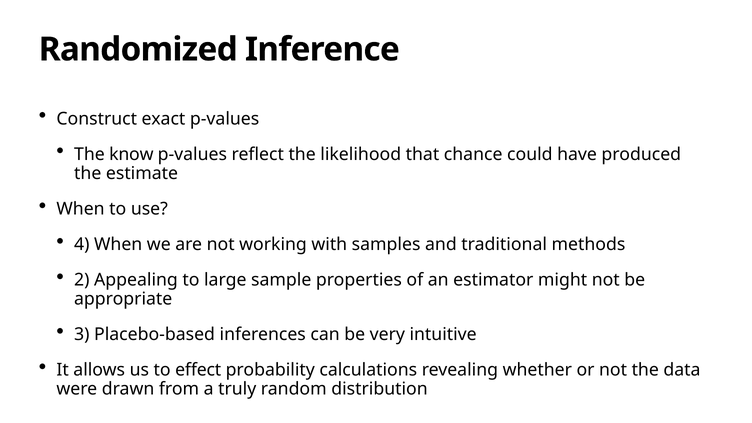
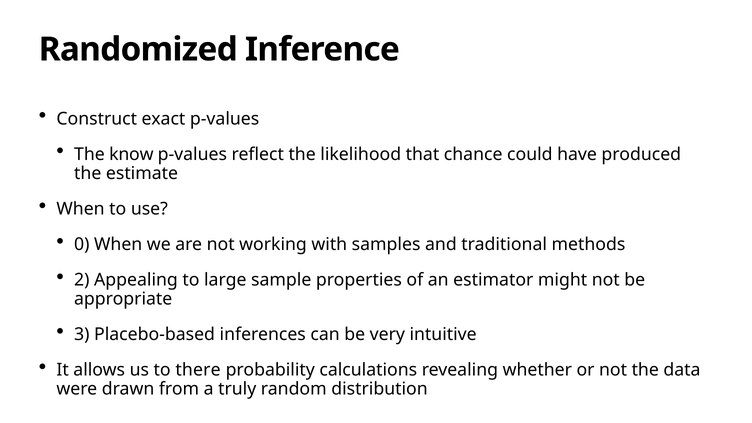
4: 4 -> 0 (82, 244)
effect: effect -> there (198, 370)
